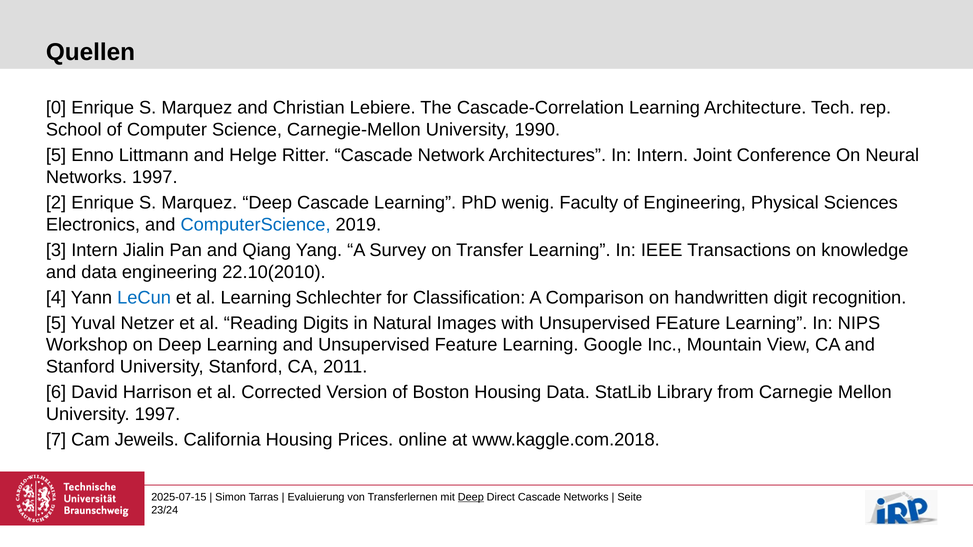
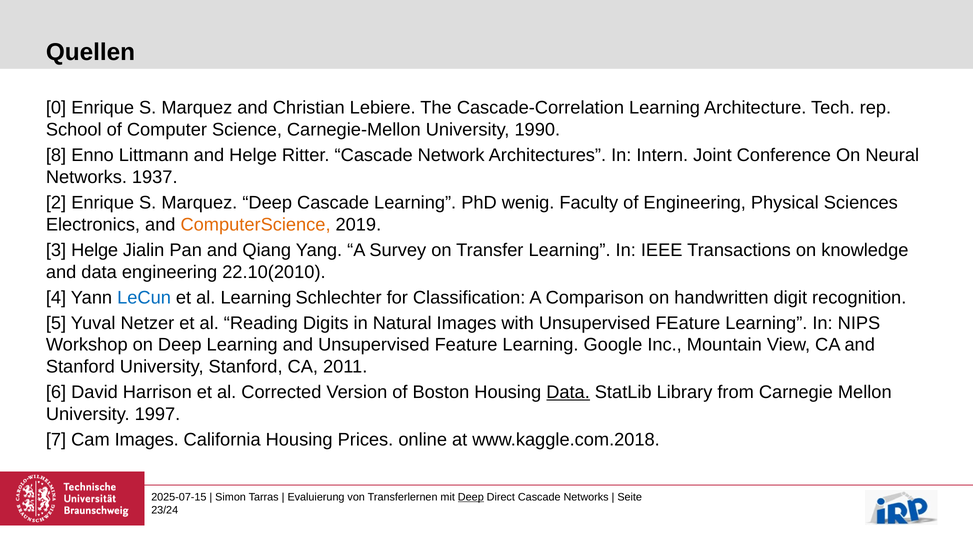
5: 5 -> 8 (56, 155)
Networks 1997: 1997 -> 1937 (155, 177)
ComputerScience colour: blue -> orange (256, 225)
3 Intern: Intern -> Helge (95, 250)
Data underline: none -> present (568, 393)
Cam Jeweils: Jeweils -> Images (147, 440)
